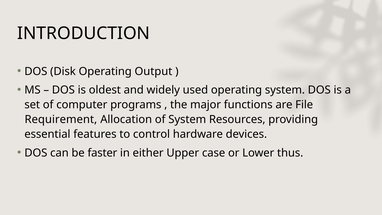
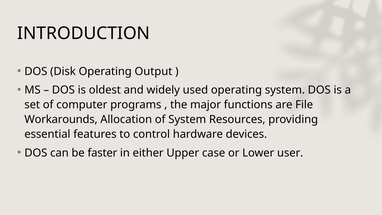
Requirement: Requirement -> Workarounds (61, 119)
thus: thus -> user (290, 153)
